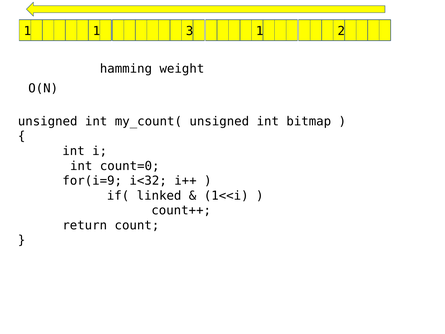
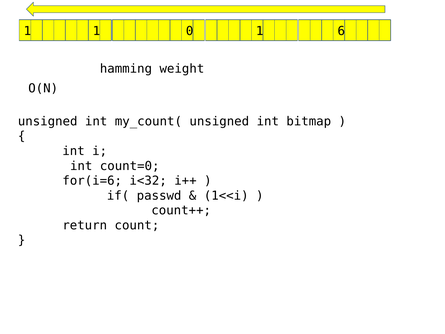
3: 3 -> 0 (190, 31)
2: 2 -> 6 (341, 31)
for(i=9: for(i=9 -> for(i=6 (92, 181)
linked: linked -> passwd (159, 195)
